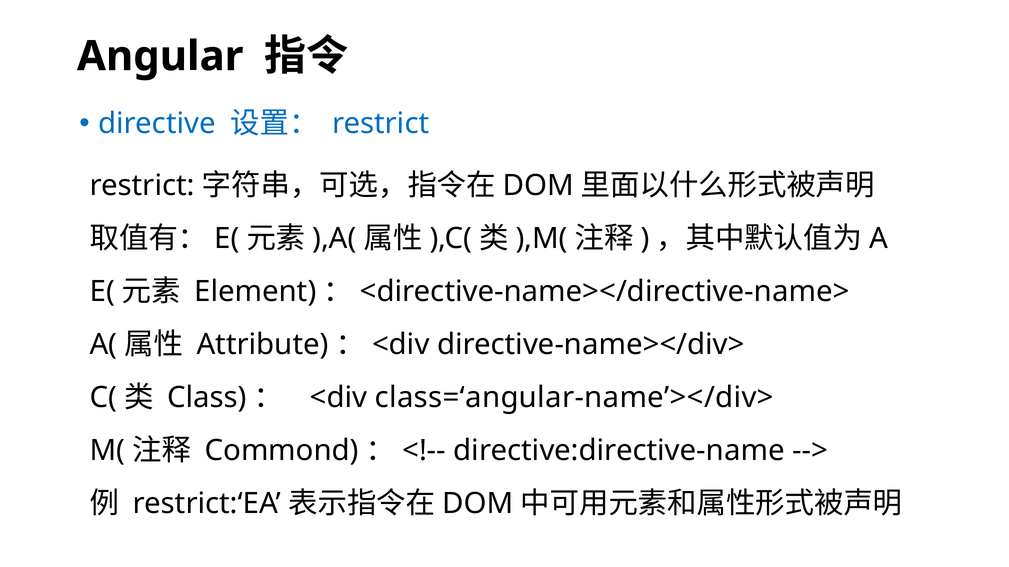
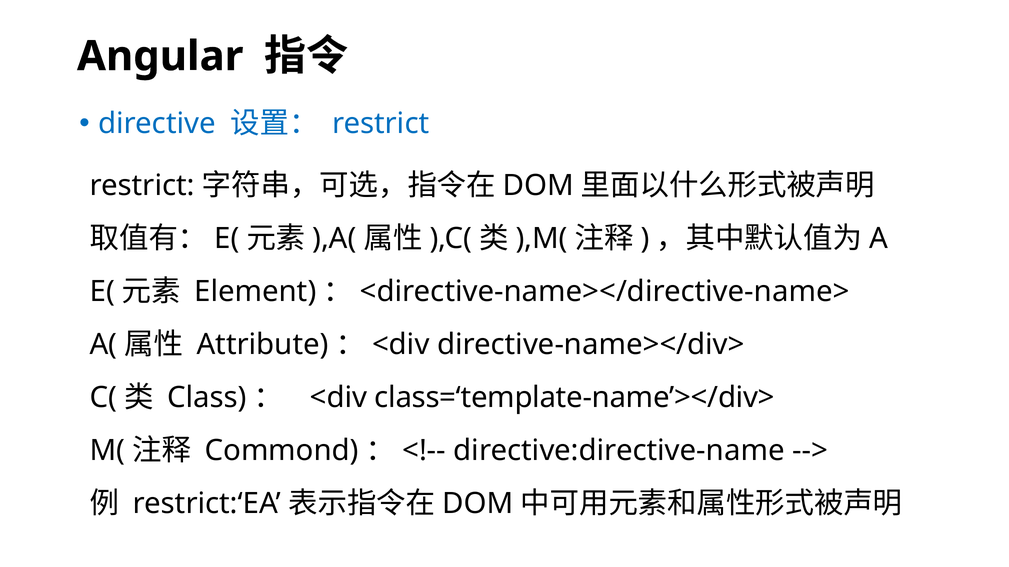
class=‘angular-name’></div>: class=‘angular-name’></div> -> class=‘template-name’></div> (575, 398)
